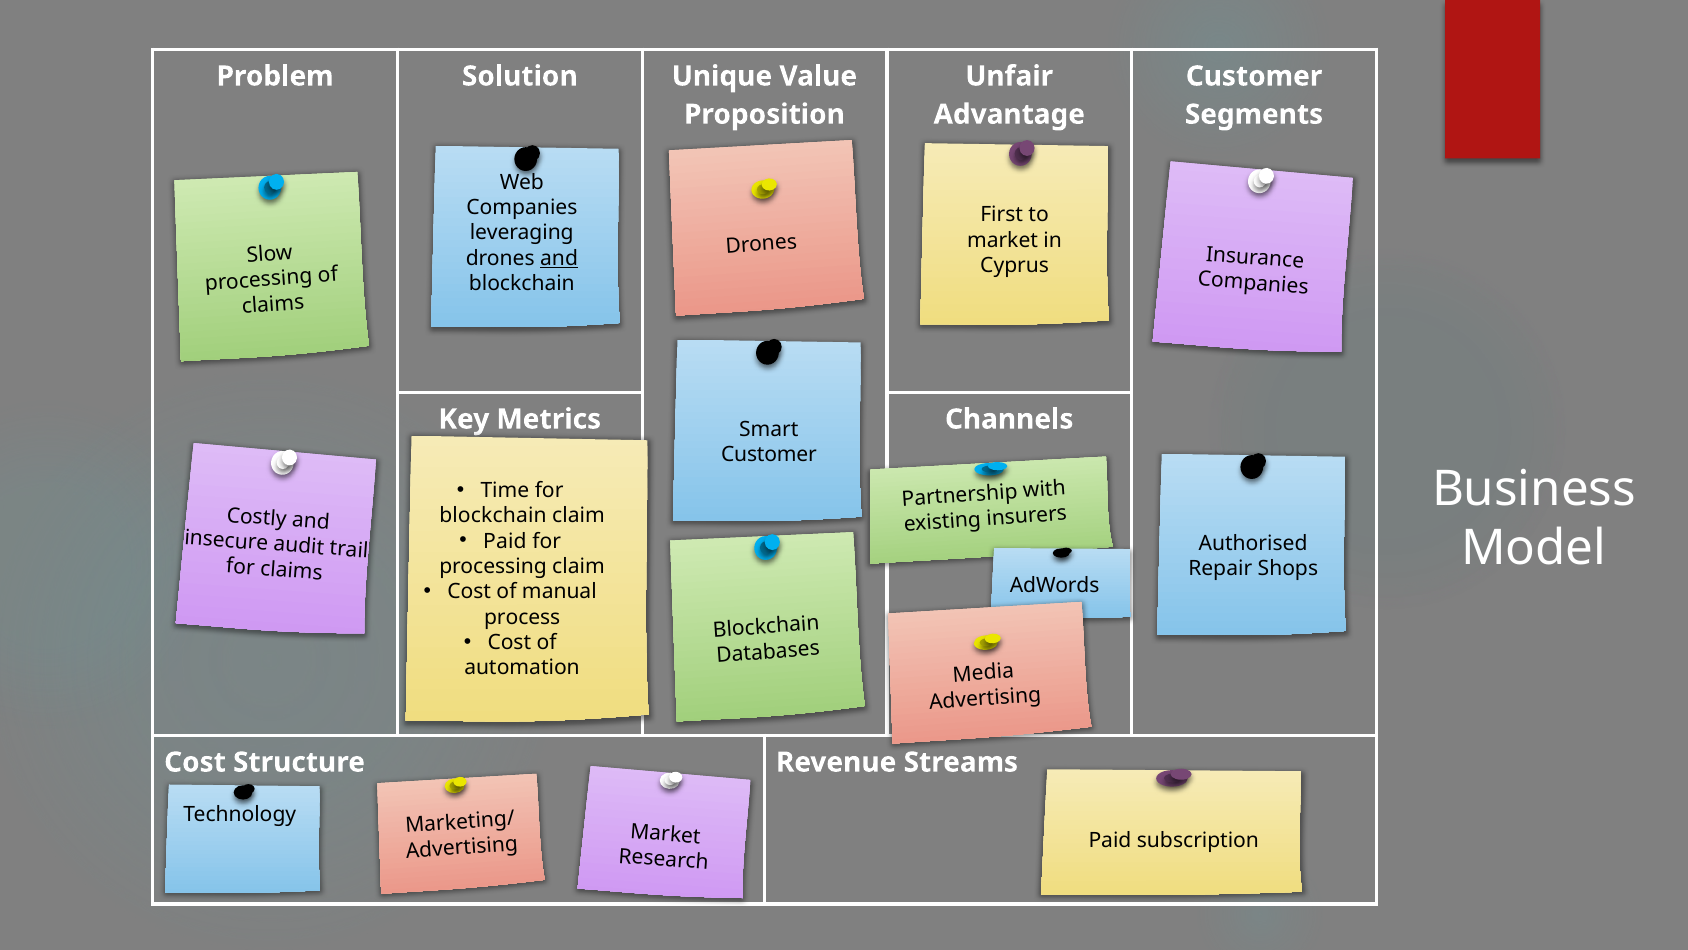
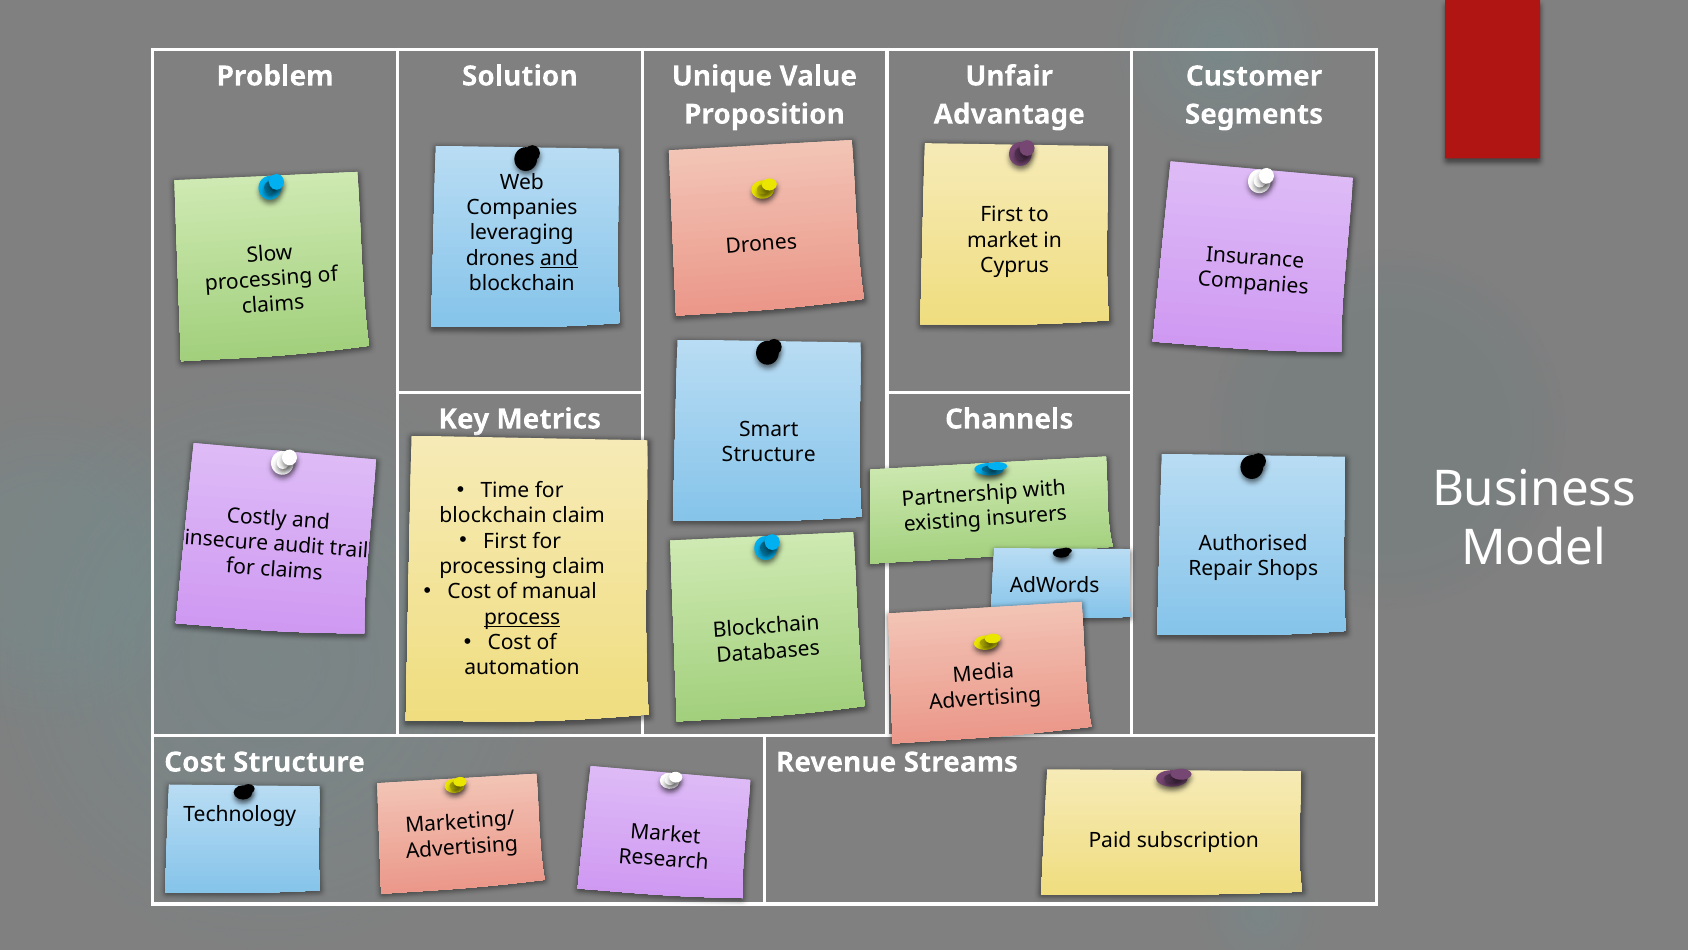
Customer: Customer -> Structure (769, 454)
Paid: Paid -> First (505, 541)
process underline: none -> present (522, 617)
